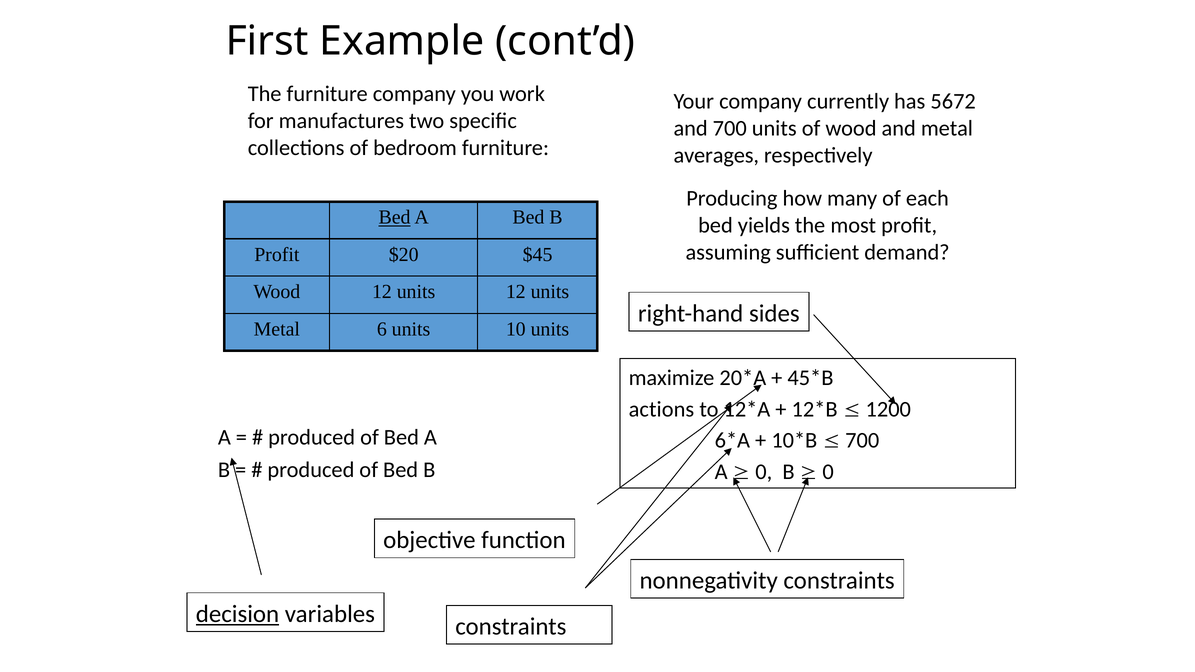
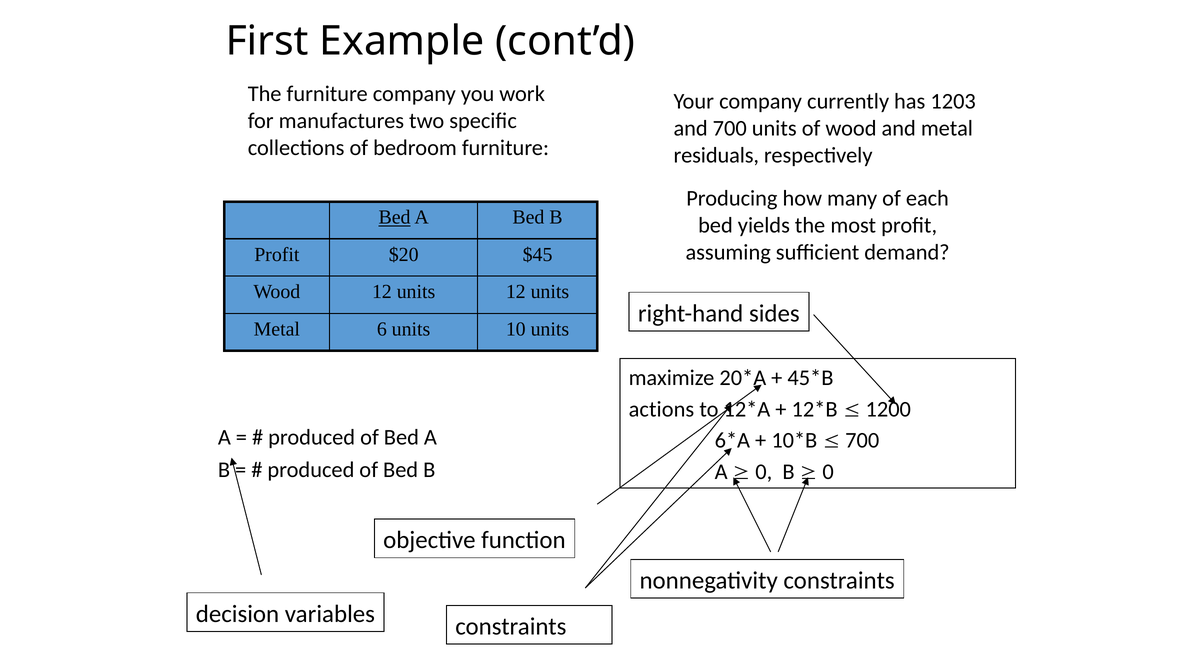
5672: 5672 -> 1203 (953, 102)
averages: averages -> residuals (716, 155)
decision underline: present -> none (237, 614)
